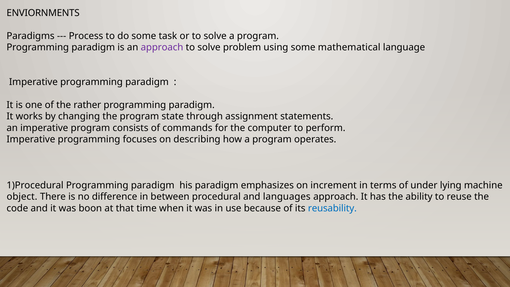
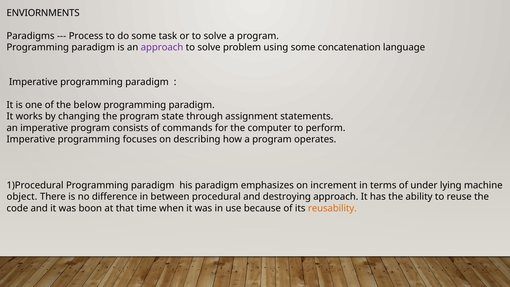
mathematical: mathematical -> concatenation (349, 47)
rather: rather -> below (87, 105)
languages: languages -> destroying (287, 197)
reusability colour: blue -> orange (332, 208)
